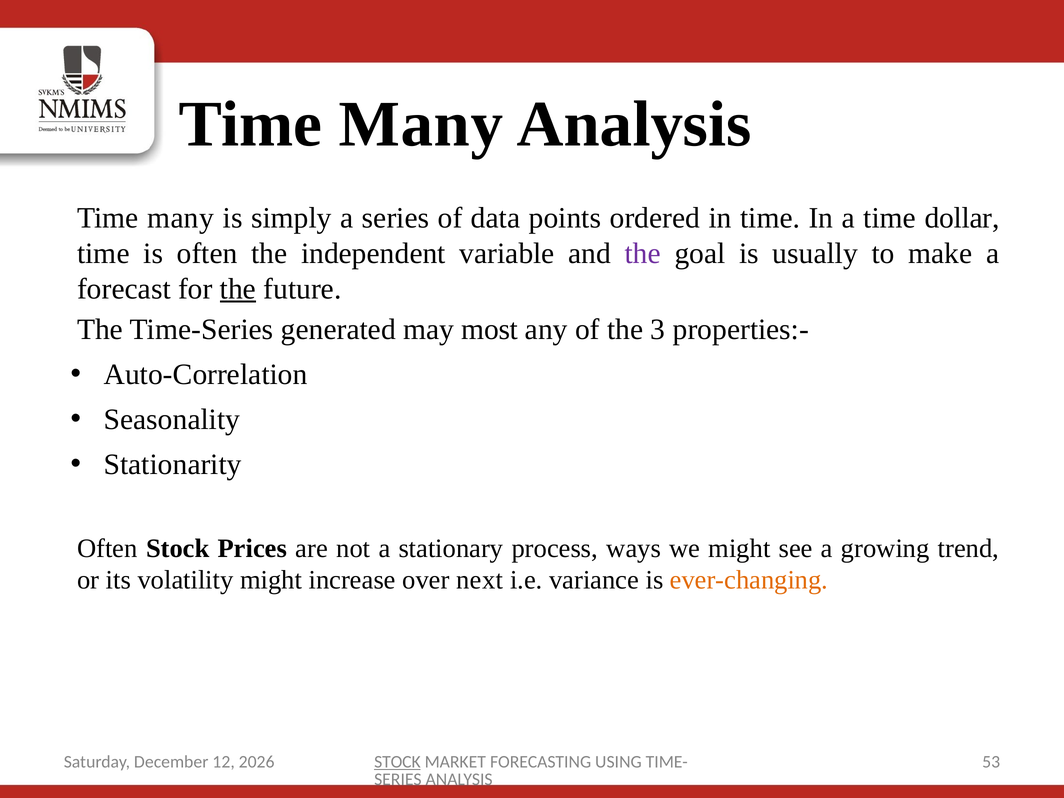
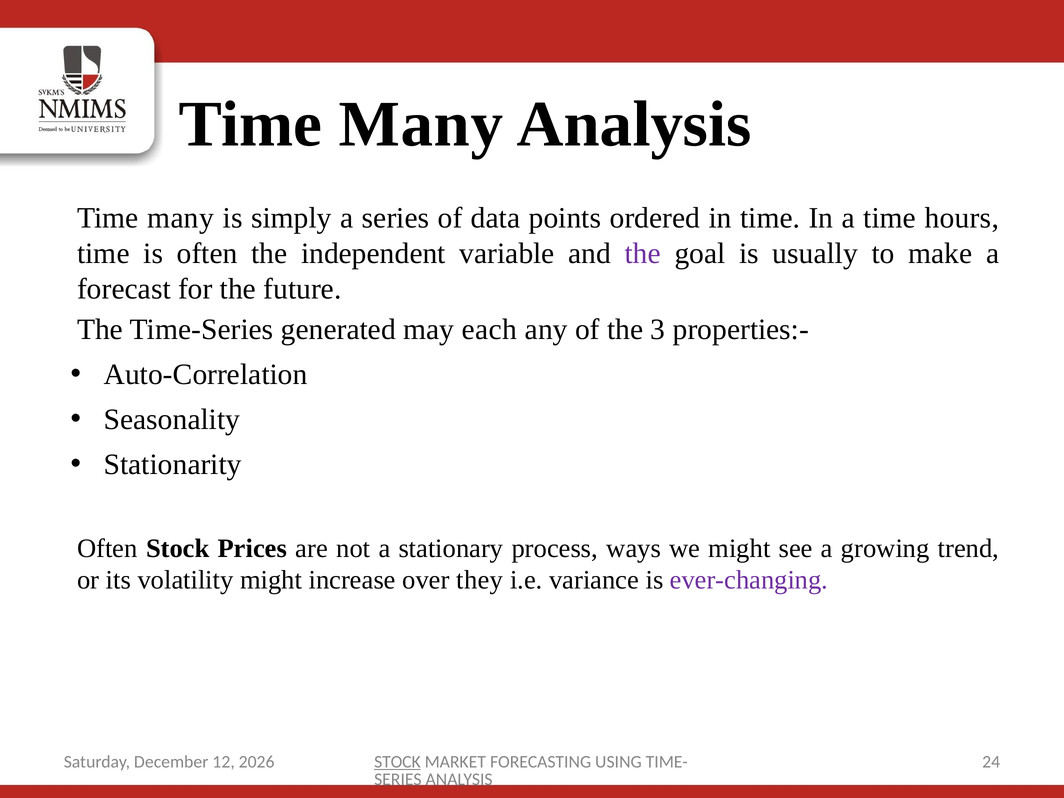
dollar: dollar -> hours (962, 218)
the underline: present -> none (238, 289)
most: most -> each (489, 330)
next: next -> they (480, 580)
ever-changing colour: orange -> purple (749, 580)
53: 53 -> 24 (991, 762)
